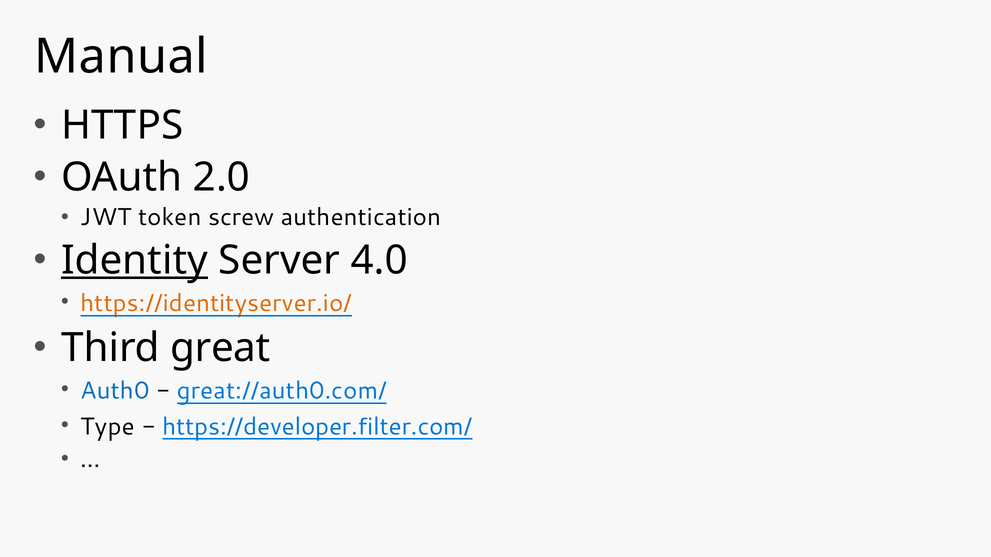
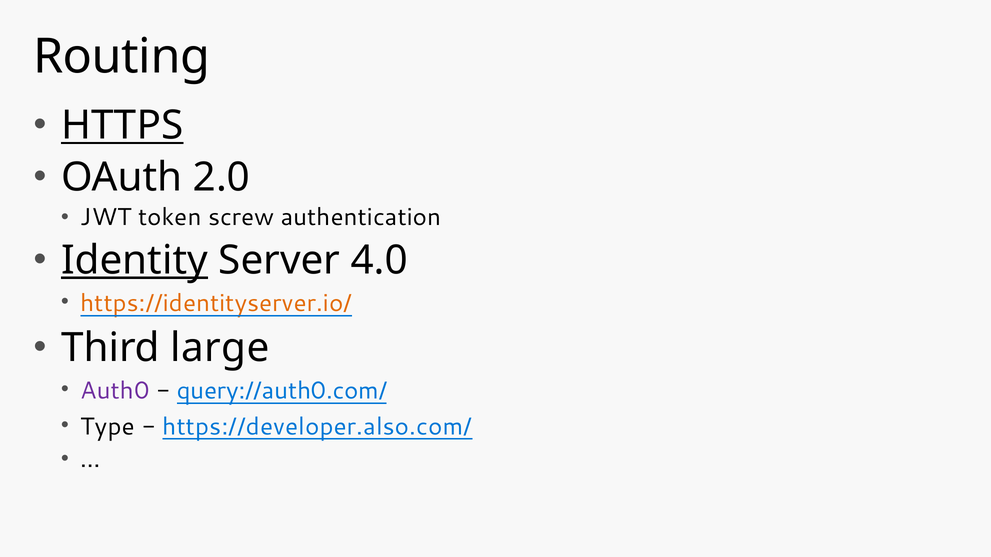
Manual: Manual -> Routing (122, 57)
HTTPS underline: none -> present (122, 126)
great: great -> large (220, 348)
Auth0 colour: blue -> purple (115, 391)
great://auth0.com/: great://auth0.com/ -> query://auth0.com/ (282, 391)
https://developer.filter.com/: https://developer.filter.com/ -> https://developer.also.com/ (317, 427)
